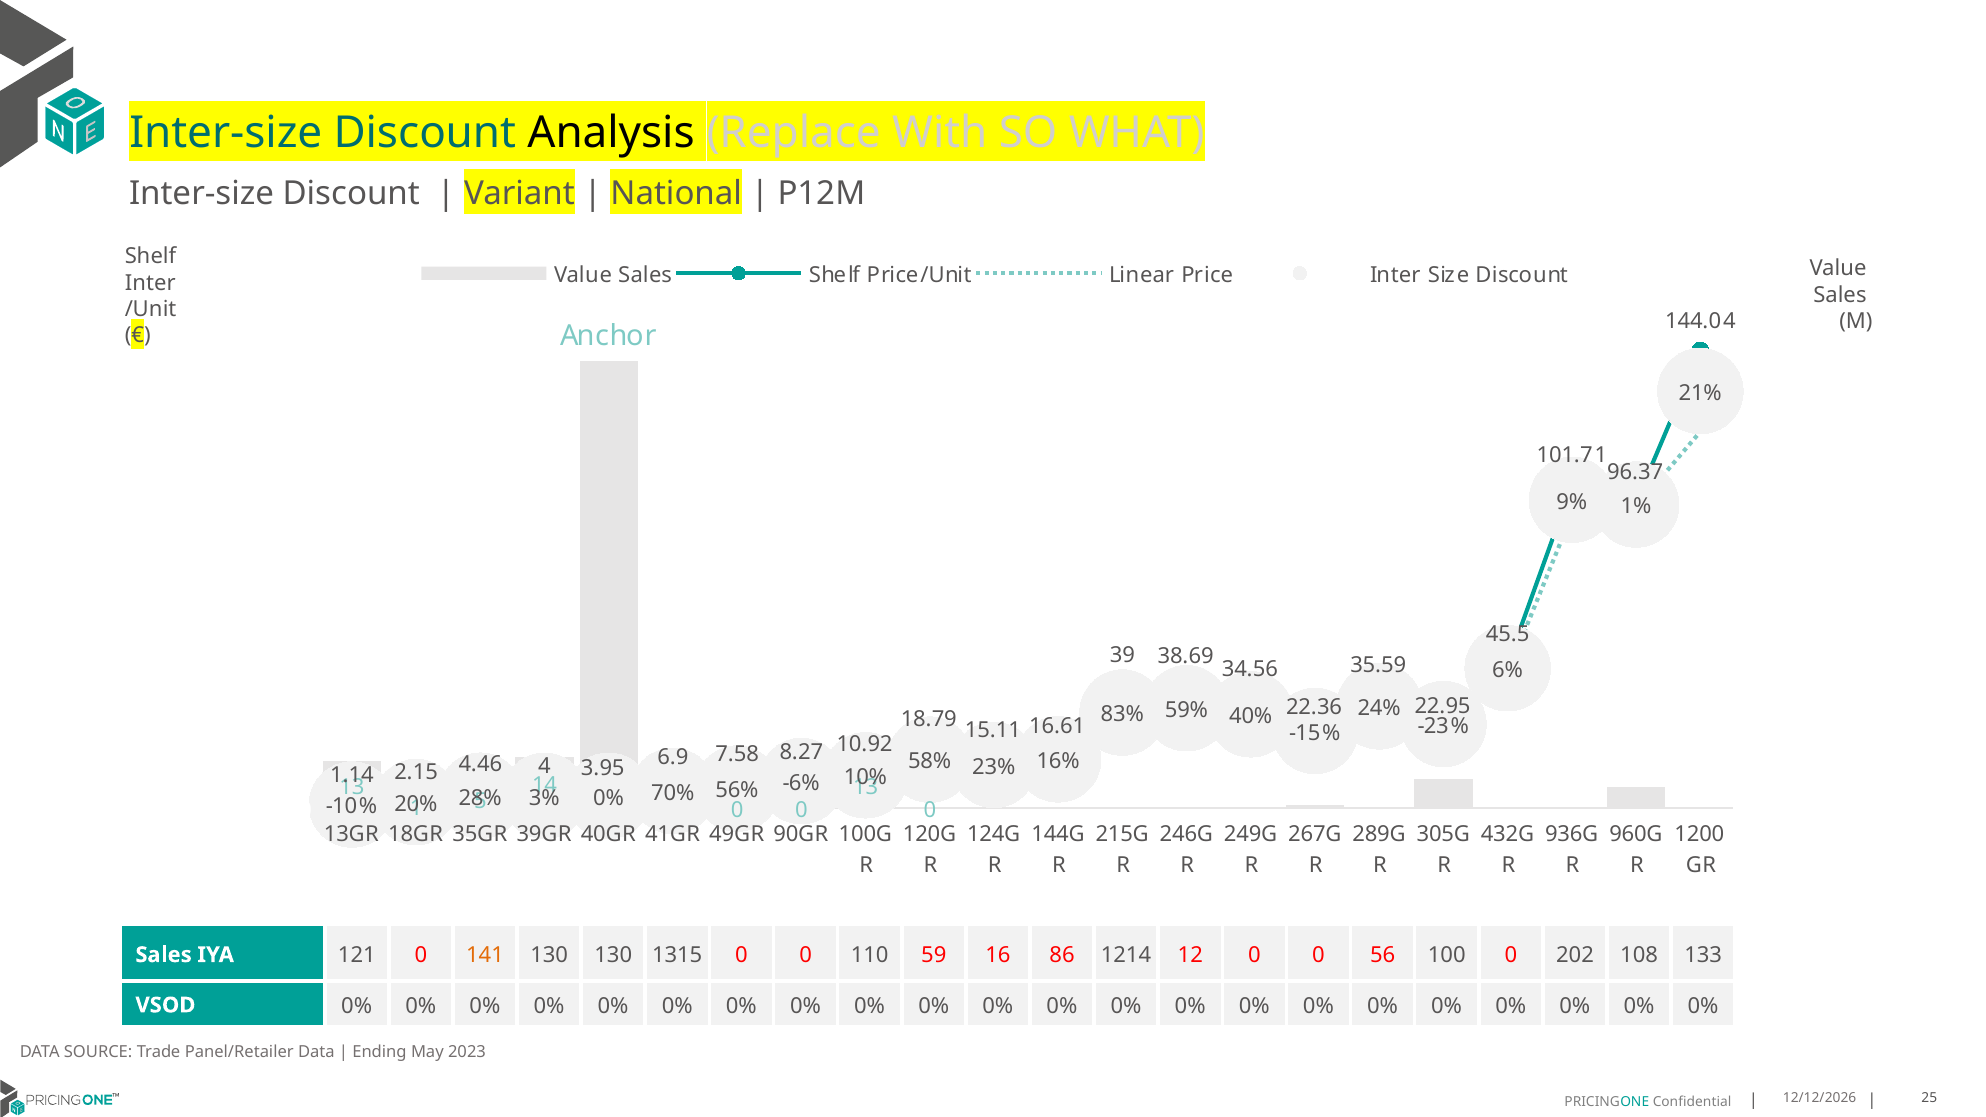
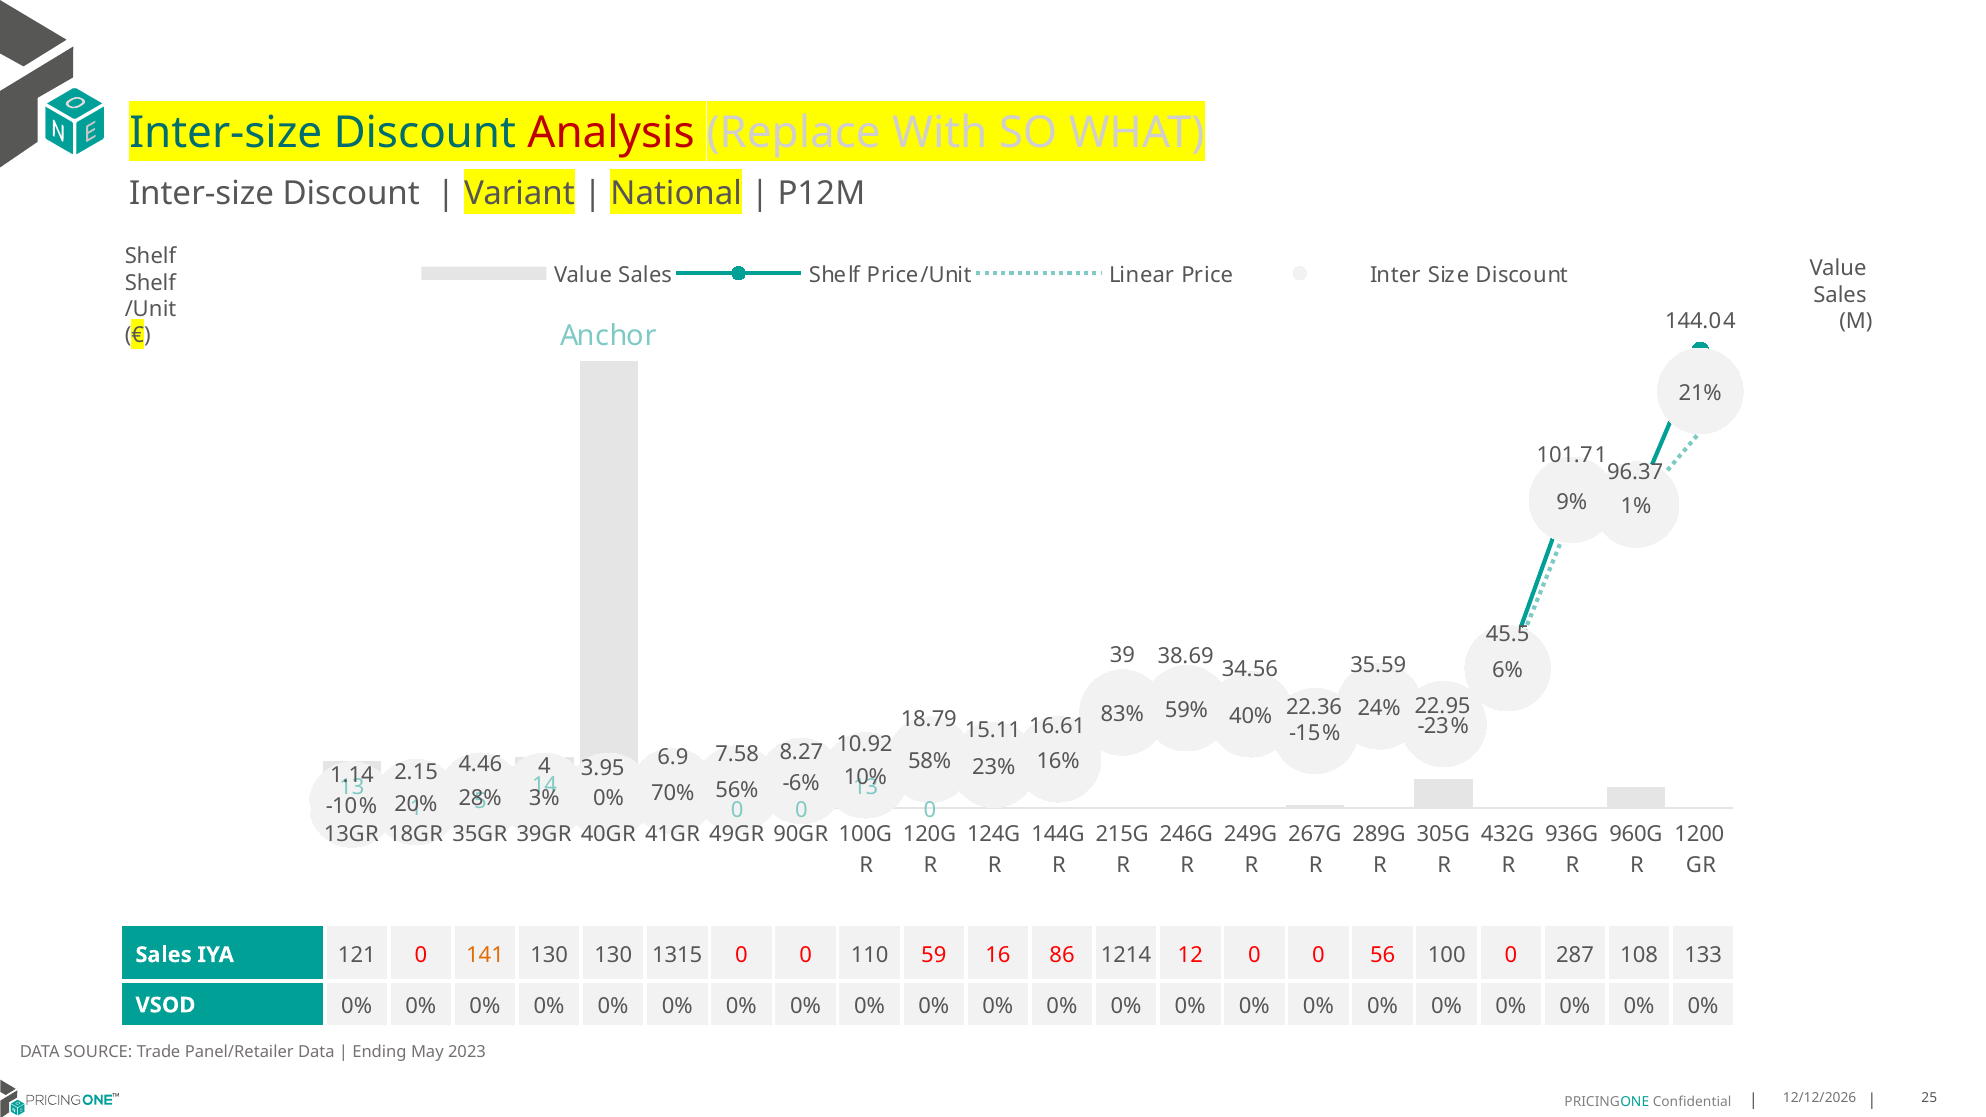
Analysis colour: black -> red (611, 133)
Inter: Inter -> Shelf (150, 283)
202: 202 -> 287 (1575, 956)
